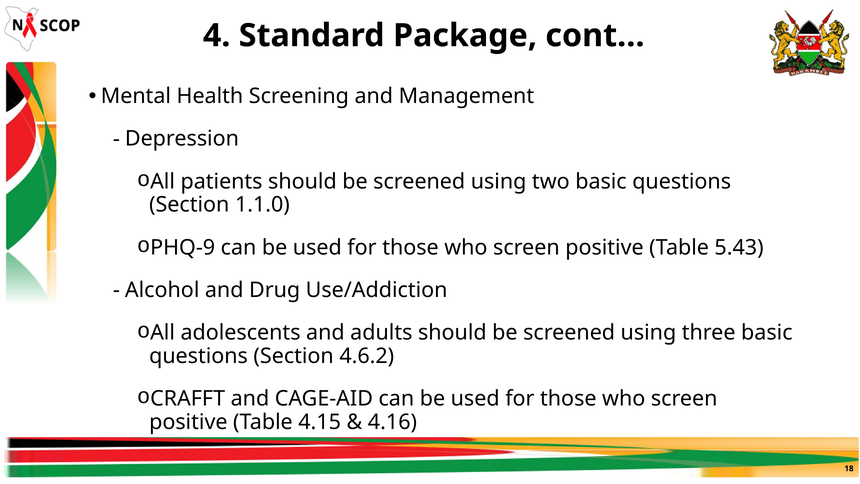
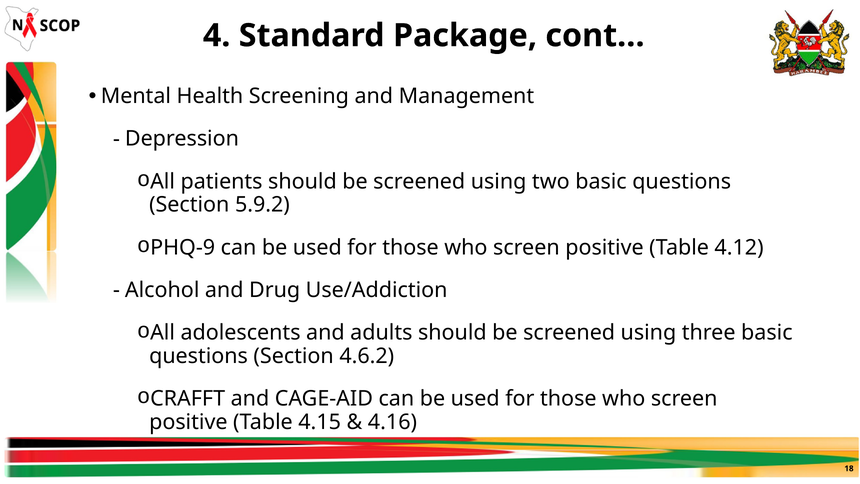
1.1.0: 1.1.0 -> 5.9.2 (262, 205)
5.43: 5.43 -> 4.12 (739, 247)
